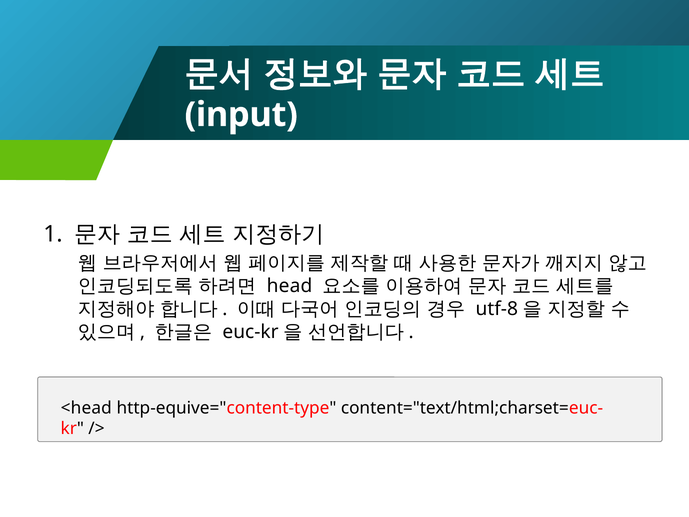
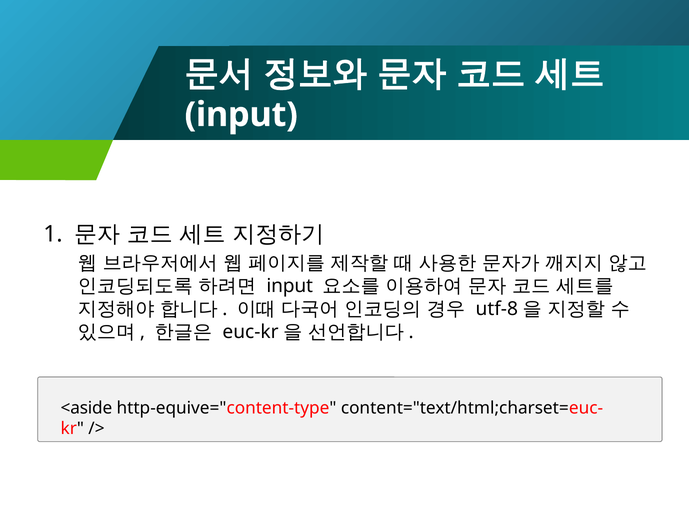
head: head -> input (290, 286)
<head: <head -> <aside (86, 408)
